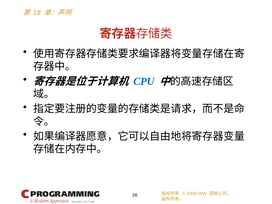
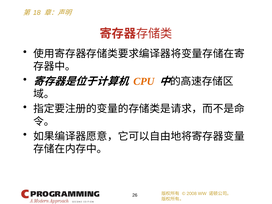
CPU colour: blue -> orange (144, 81)
